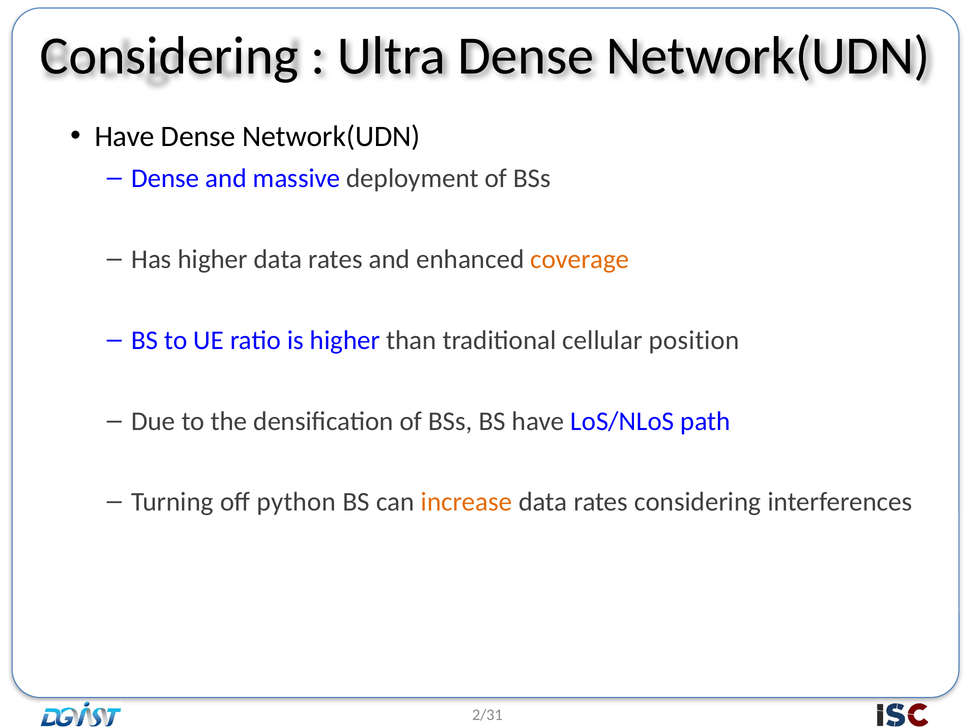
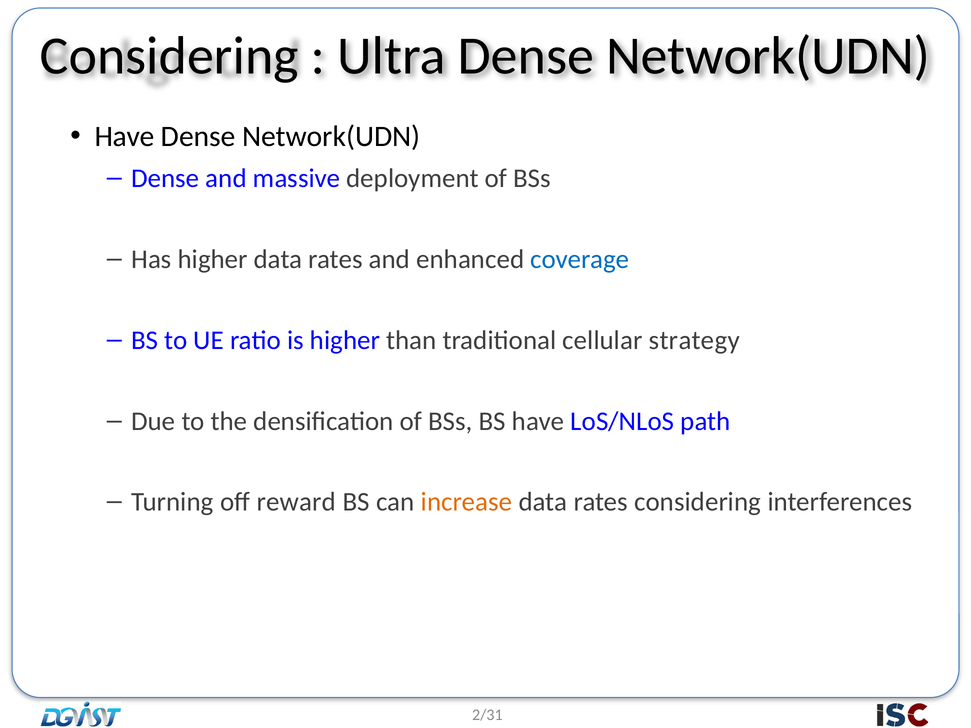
coverage colour: orange -> blue (580, 259)
position: position -> strategy (694, 340)
python: python -> reward (296, 502)
